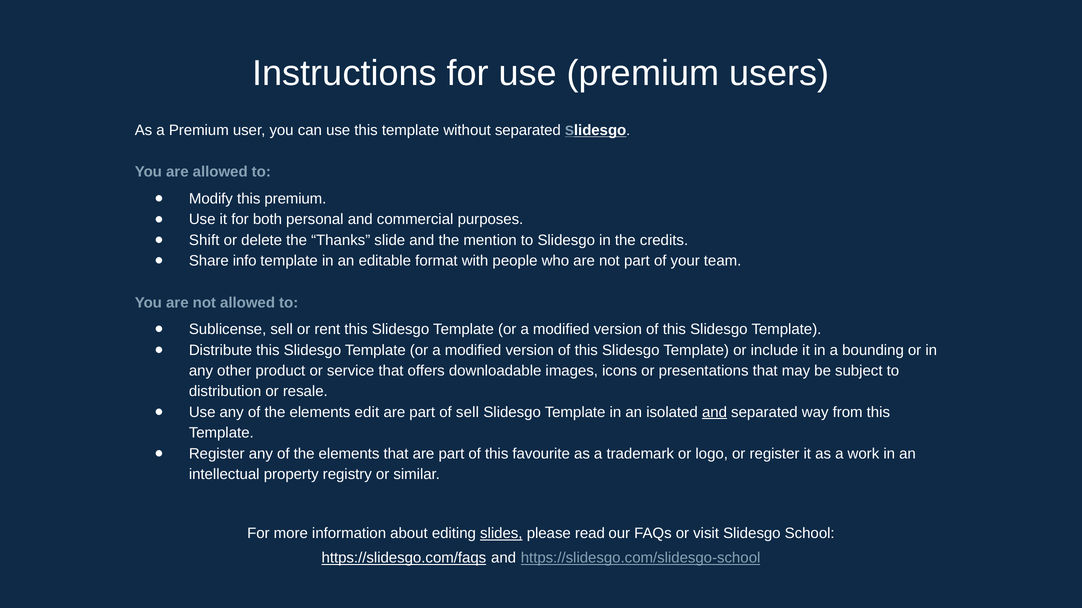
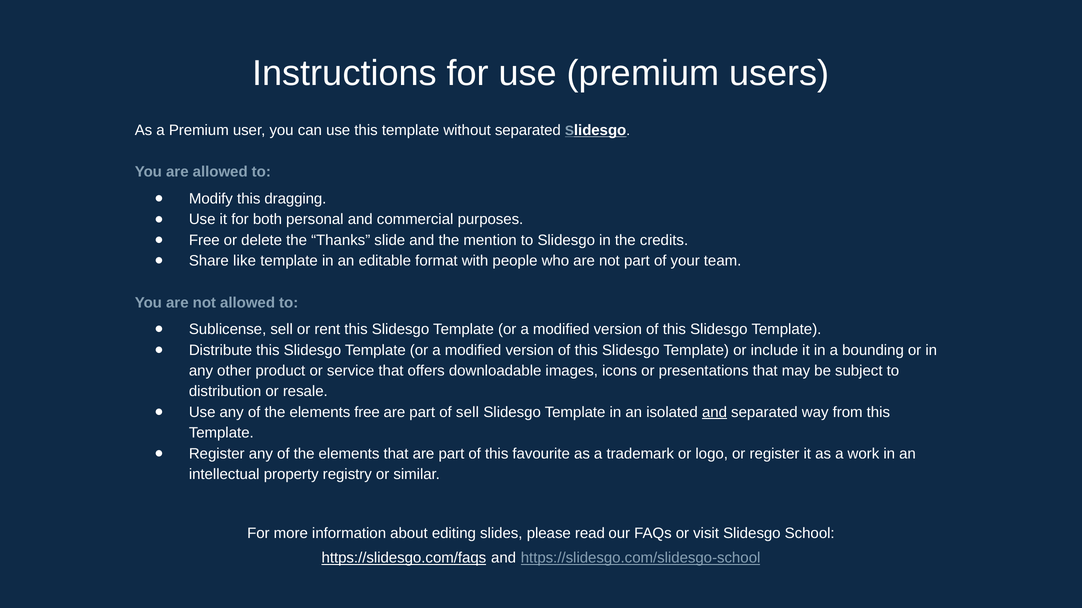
this premium: premium -> dragging (295, 199)
Shift: Shift -> Free (204, 240)
info: info -> like (245, 261)
elements edit: edit -> free (367, 413)
slides underline: present -> none (501, 534)
